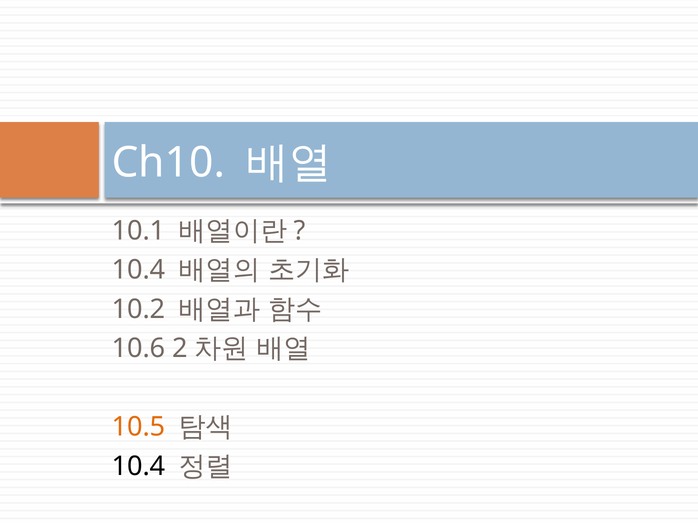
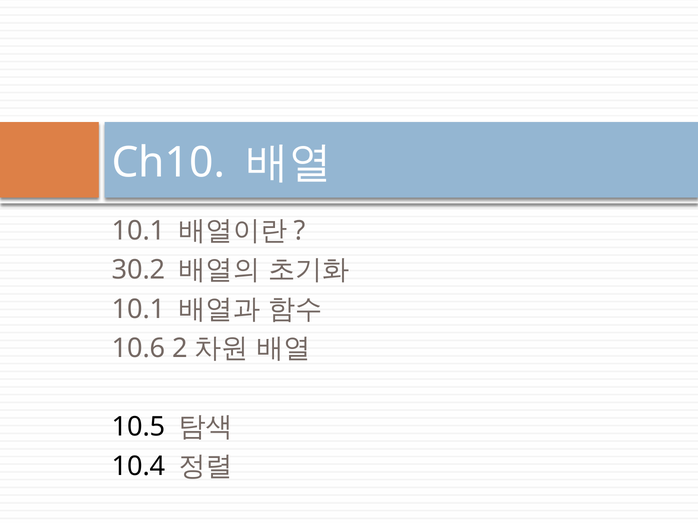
10.4: 10.4 -> 30.2 (138, 270)
10.2: 10.2 -> 10.1 (138, 310)
10.5 colour: orange -> black (138, 427)
